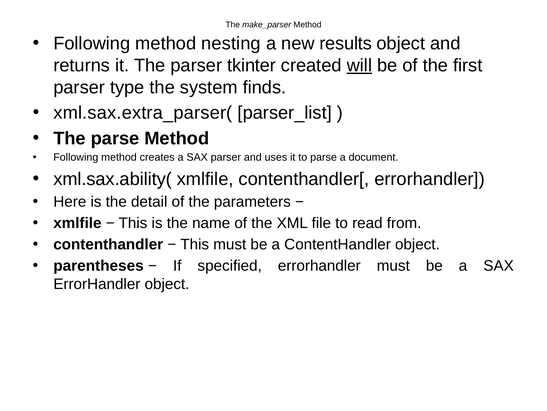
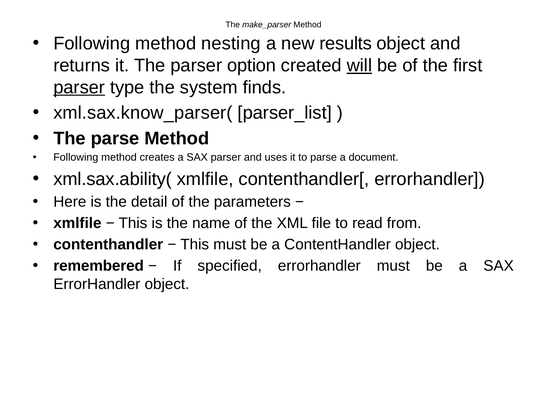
tkinter: tkinter -> option (252, 65)
parser underline: none -> present (79, 87)
xml.sax.extra_parser(: xml.sax.extra_parser( -> xml.sax.know_parser( (143, 113)
parentheses: parentheses -> remembered (99, 265)
